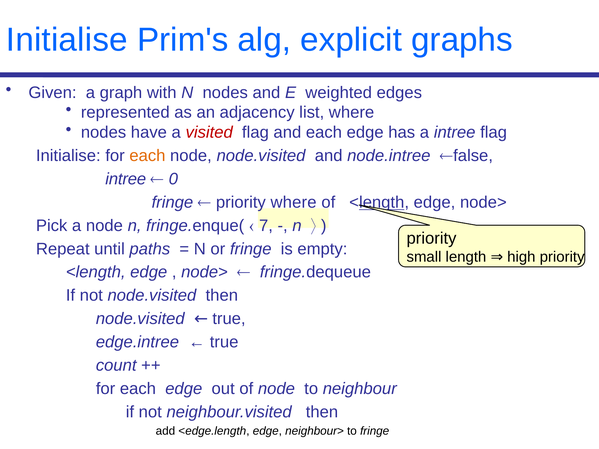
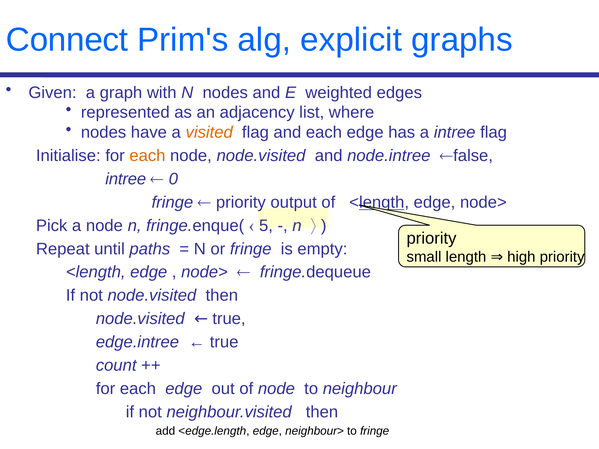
Initialise: Initialise -> Connect (67, 40)
visited colour: red -> orange (209, 133)
priority where: where -> output (294, 202)
7: 7 -> 5 (266, 226)
